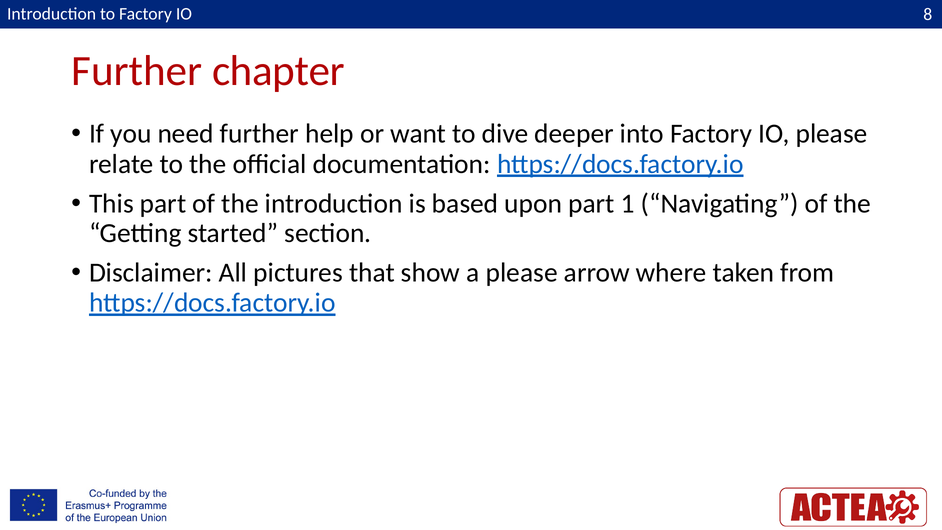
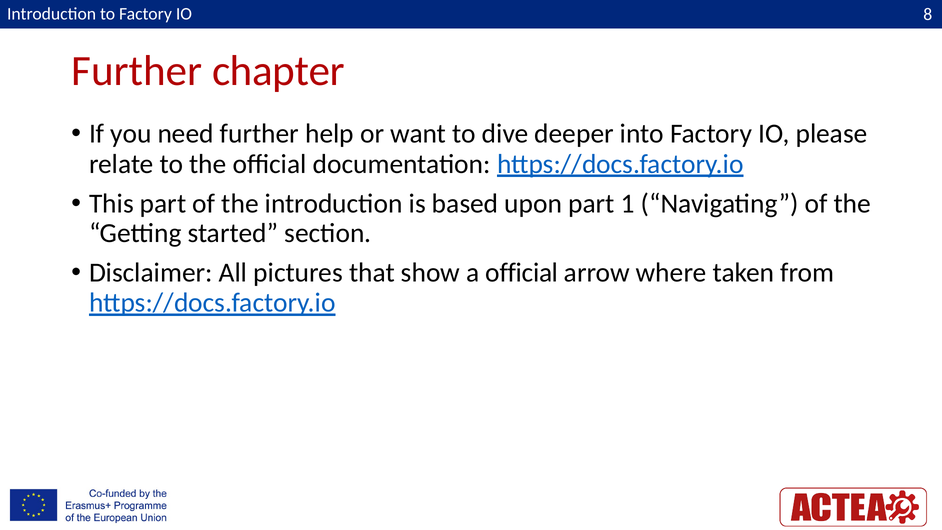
a please: please -> official (522, 273)
